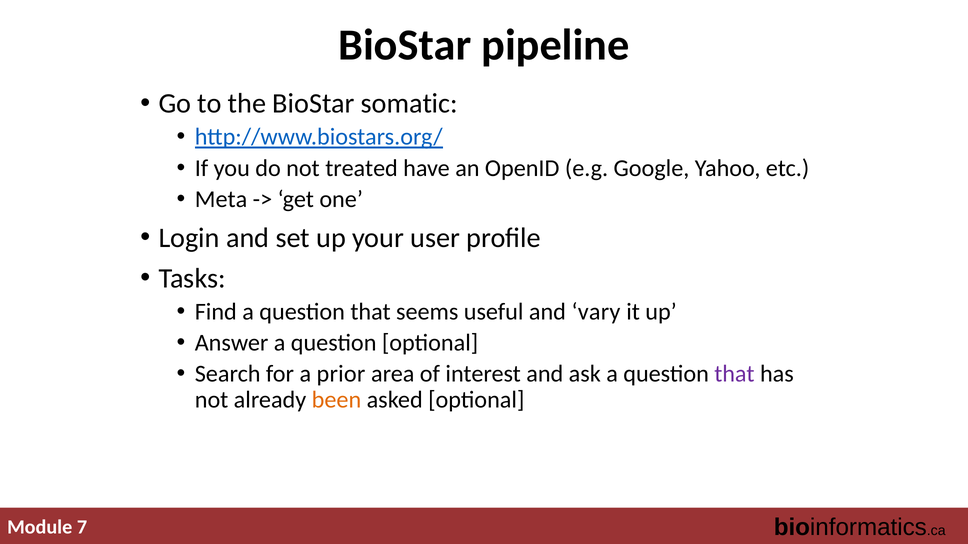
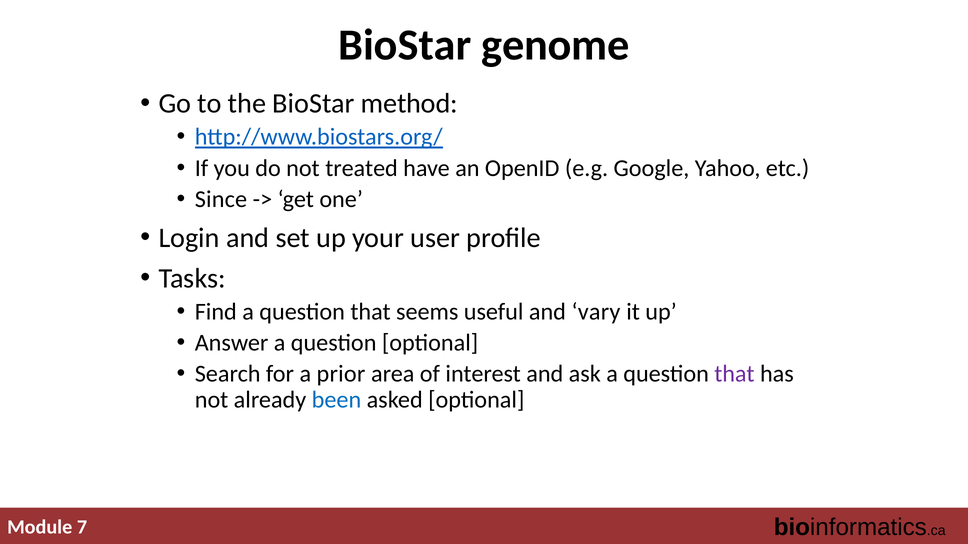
pipeline: pipeline -> genome (555, 45)
somatic: somatic -> method (409, 103)
Meta: Meta -> Since (221, 200)
been colour: orange -> blue (336, 400)
